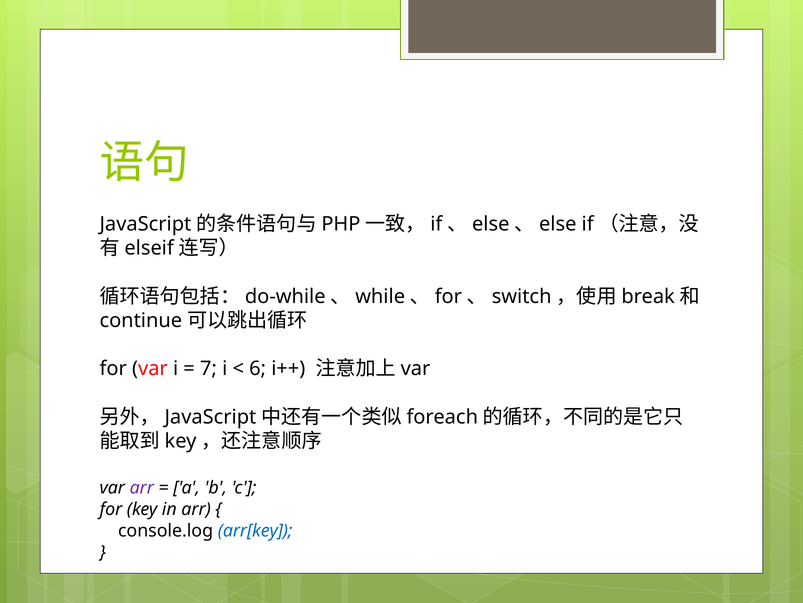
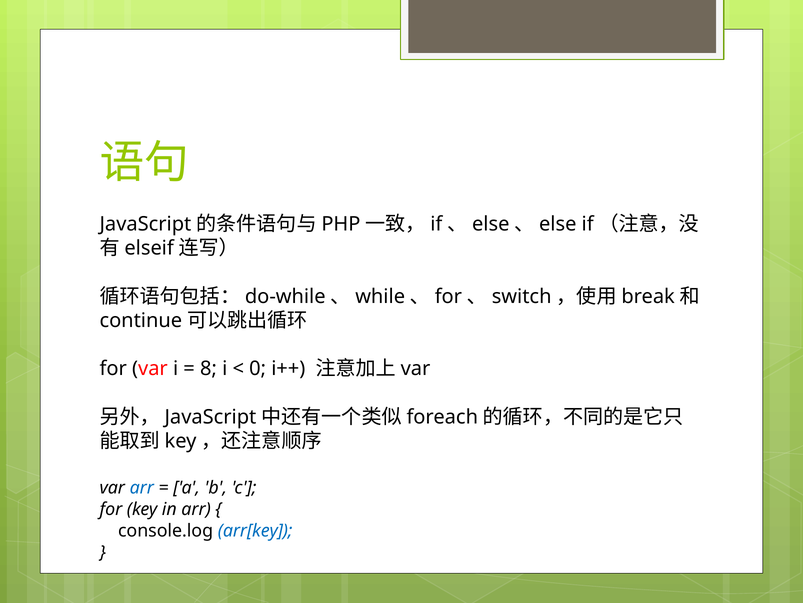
7: 7 -> 8 (208, 368)
6: 6 -> 0 (258, 368)
arr colour: purple -> blue (142, 487)
